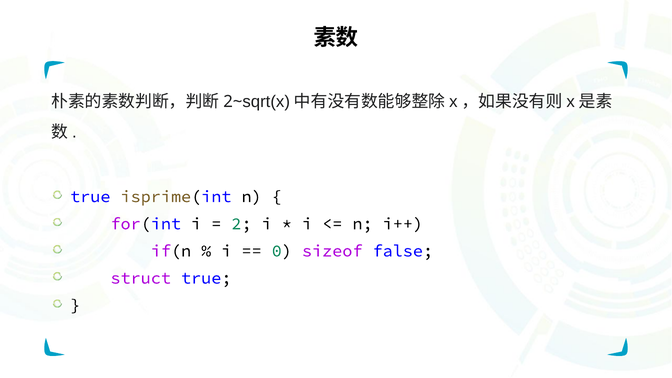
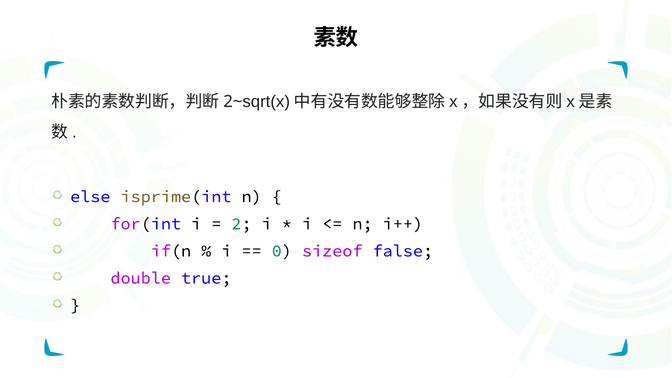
true: true -> else (90, 197)
struct: struct -> double (141, 278)
